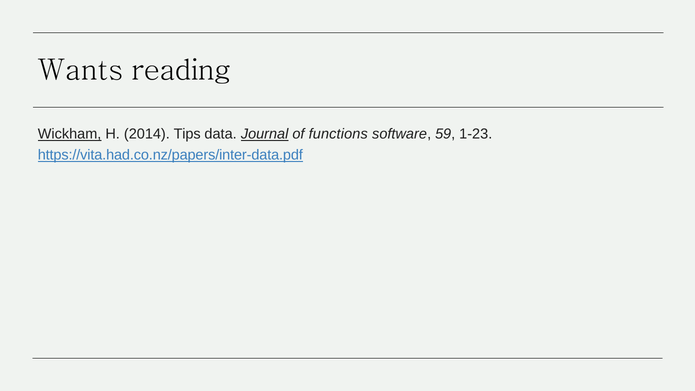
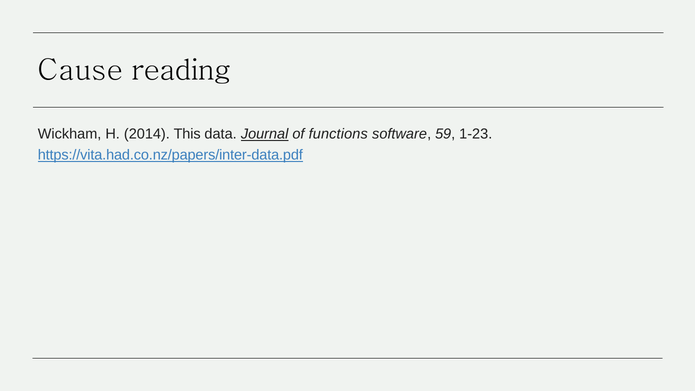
Wants: Wants -> Cause (81, 70)
Wickham underline: present -> none (70, 134)
Tips: Tips -> This (187, 134)
